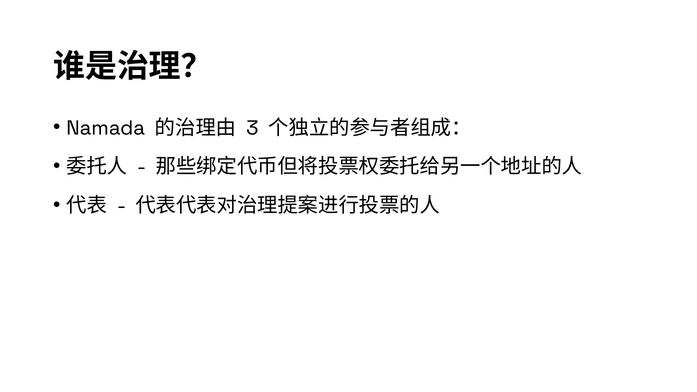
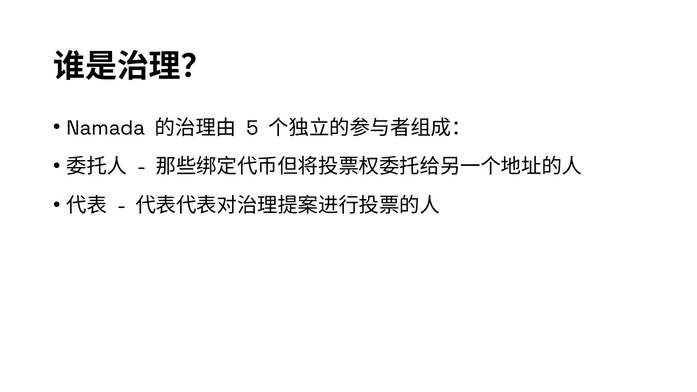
3: 3 -> 5 (252, 128)
